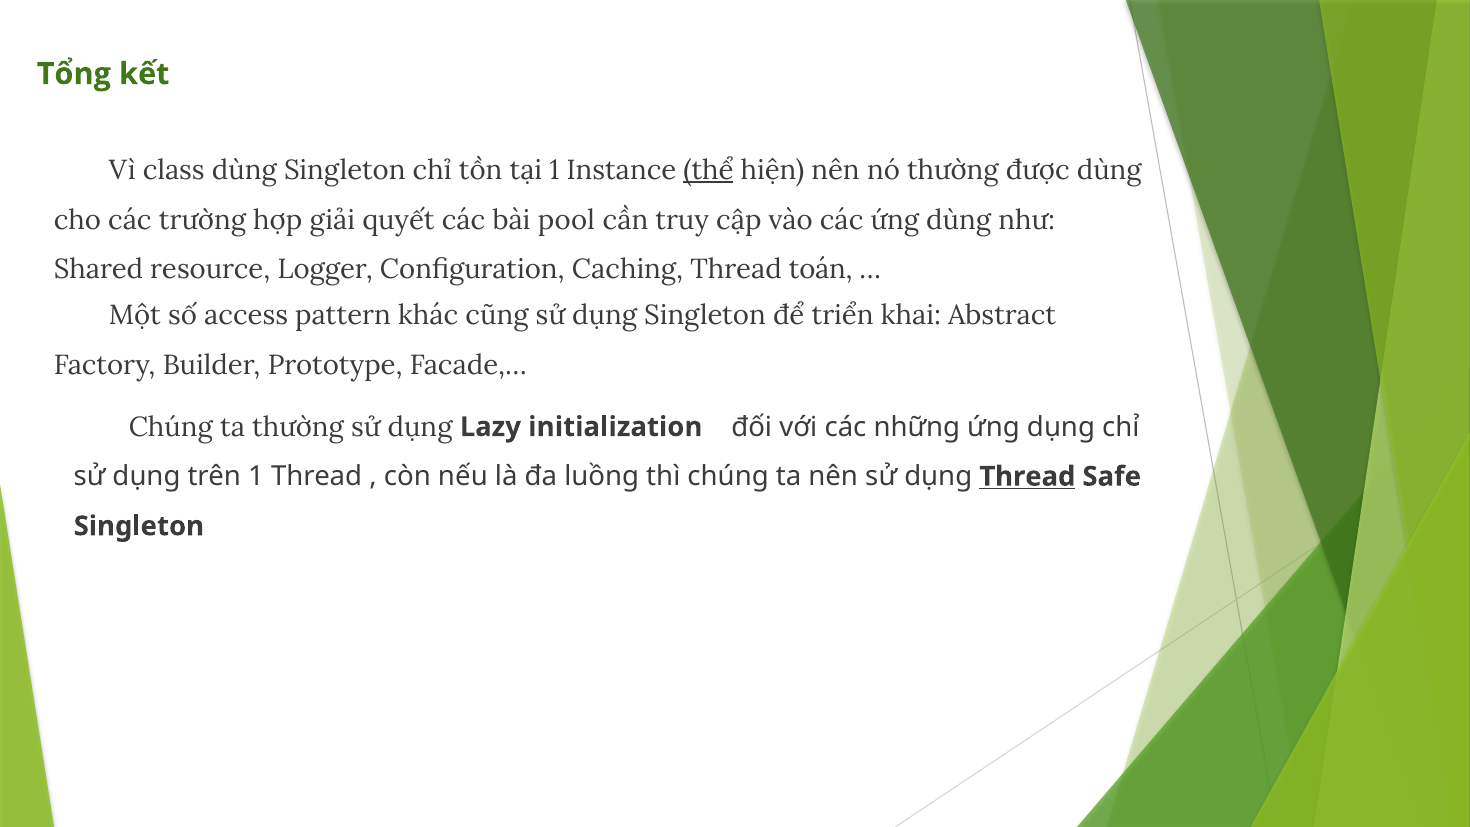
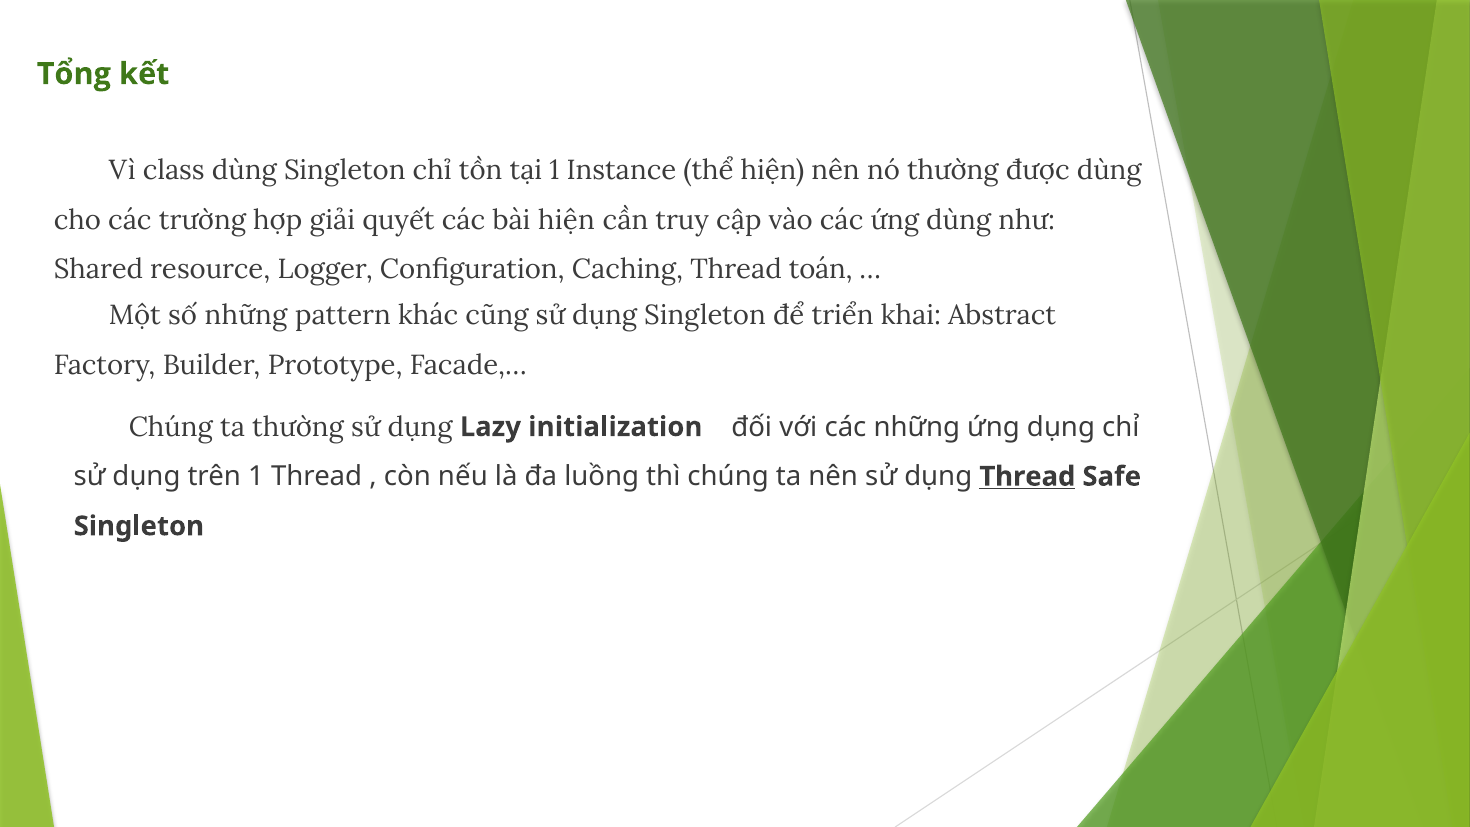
thể underline: present -> none (708, 170)
bài pool: pool -> hiện (566, 220)
số access: access -> những (246, 315)
